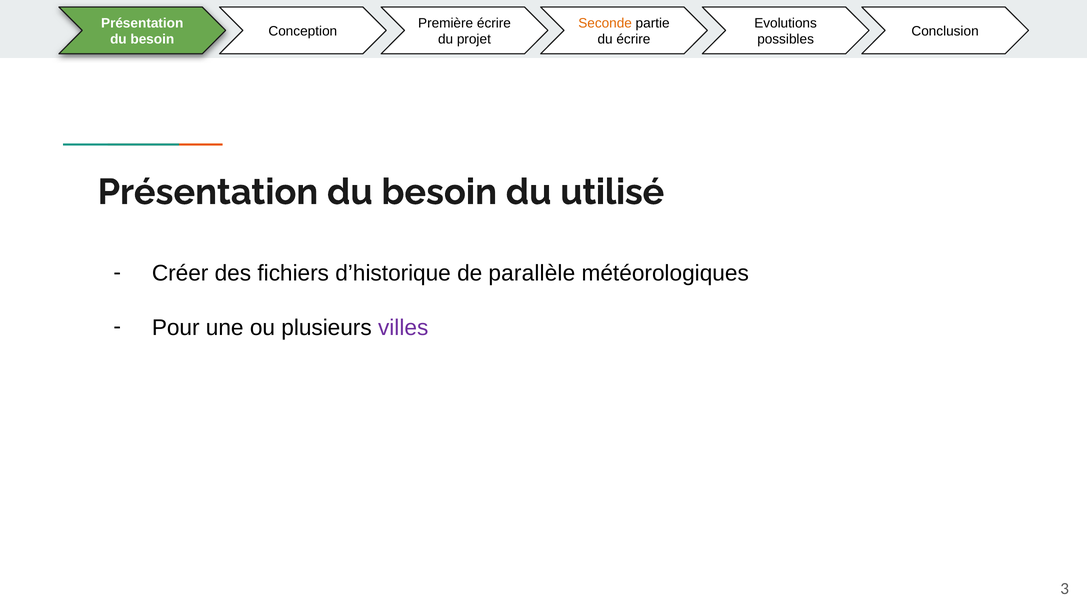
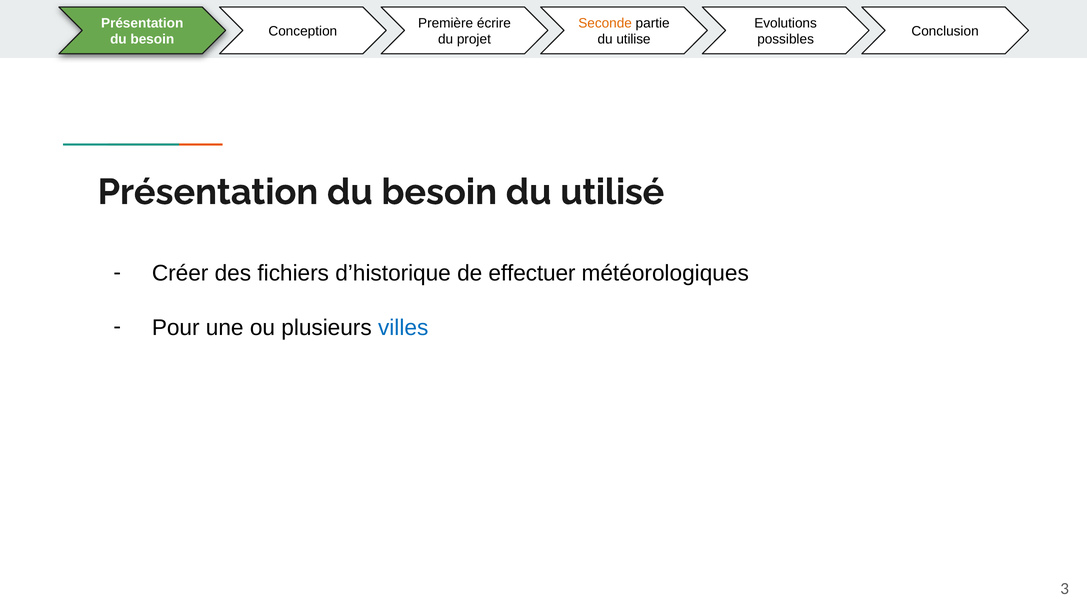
du écrire: écrire -> utilise (633, 39)
parallèle: parallèle -> effectuer (532, 273)
villes colour: purple -> blue (403, 328)
